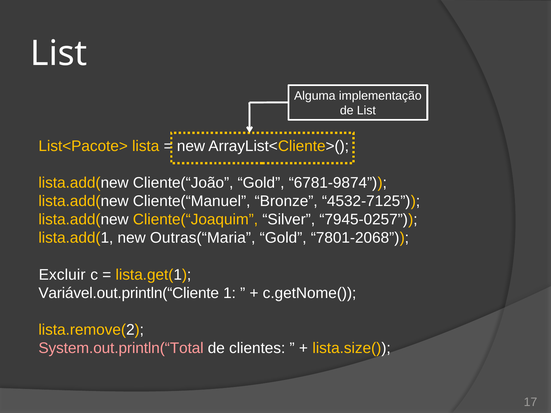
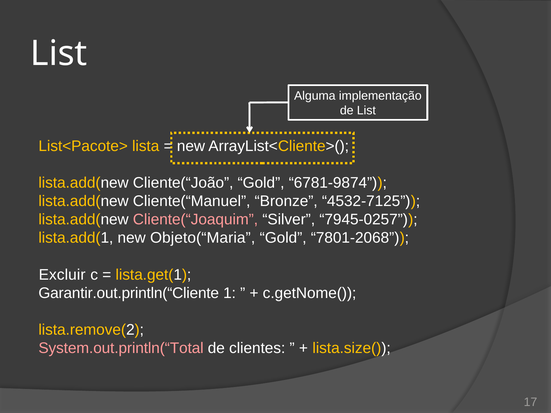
Cliente(“Joaquim colour: yellow -> pink (195, 220)
Outras(“Maria: Outras(“Maria -> Objeto(“Maria (203, 238)
Variável.out.println(“Cliente: Variável.out.println(“Cliente -> Garantir.out.println(“Cliente (129, 293)
